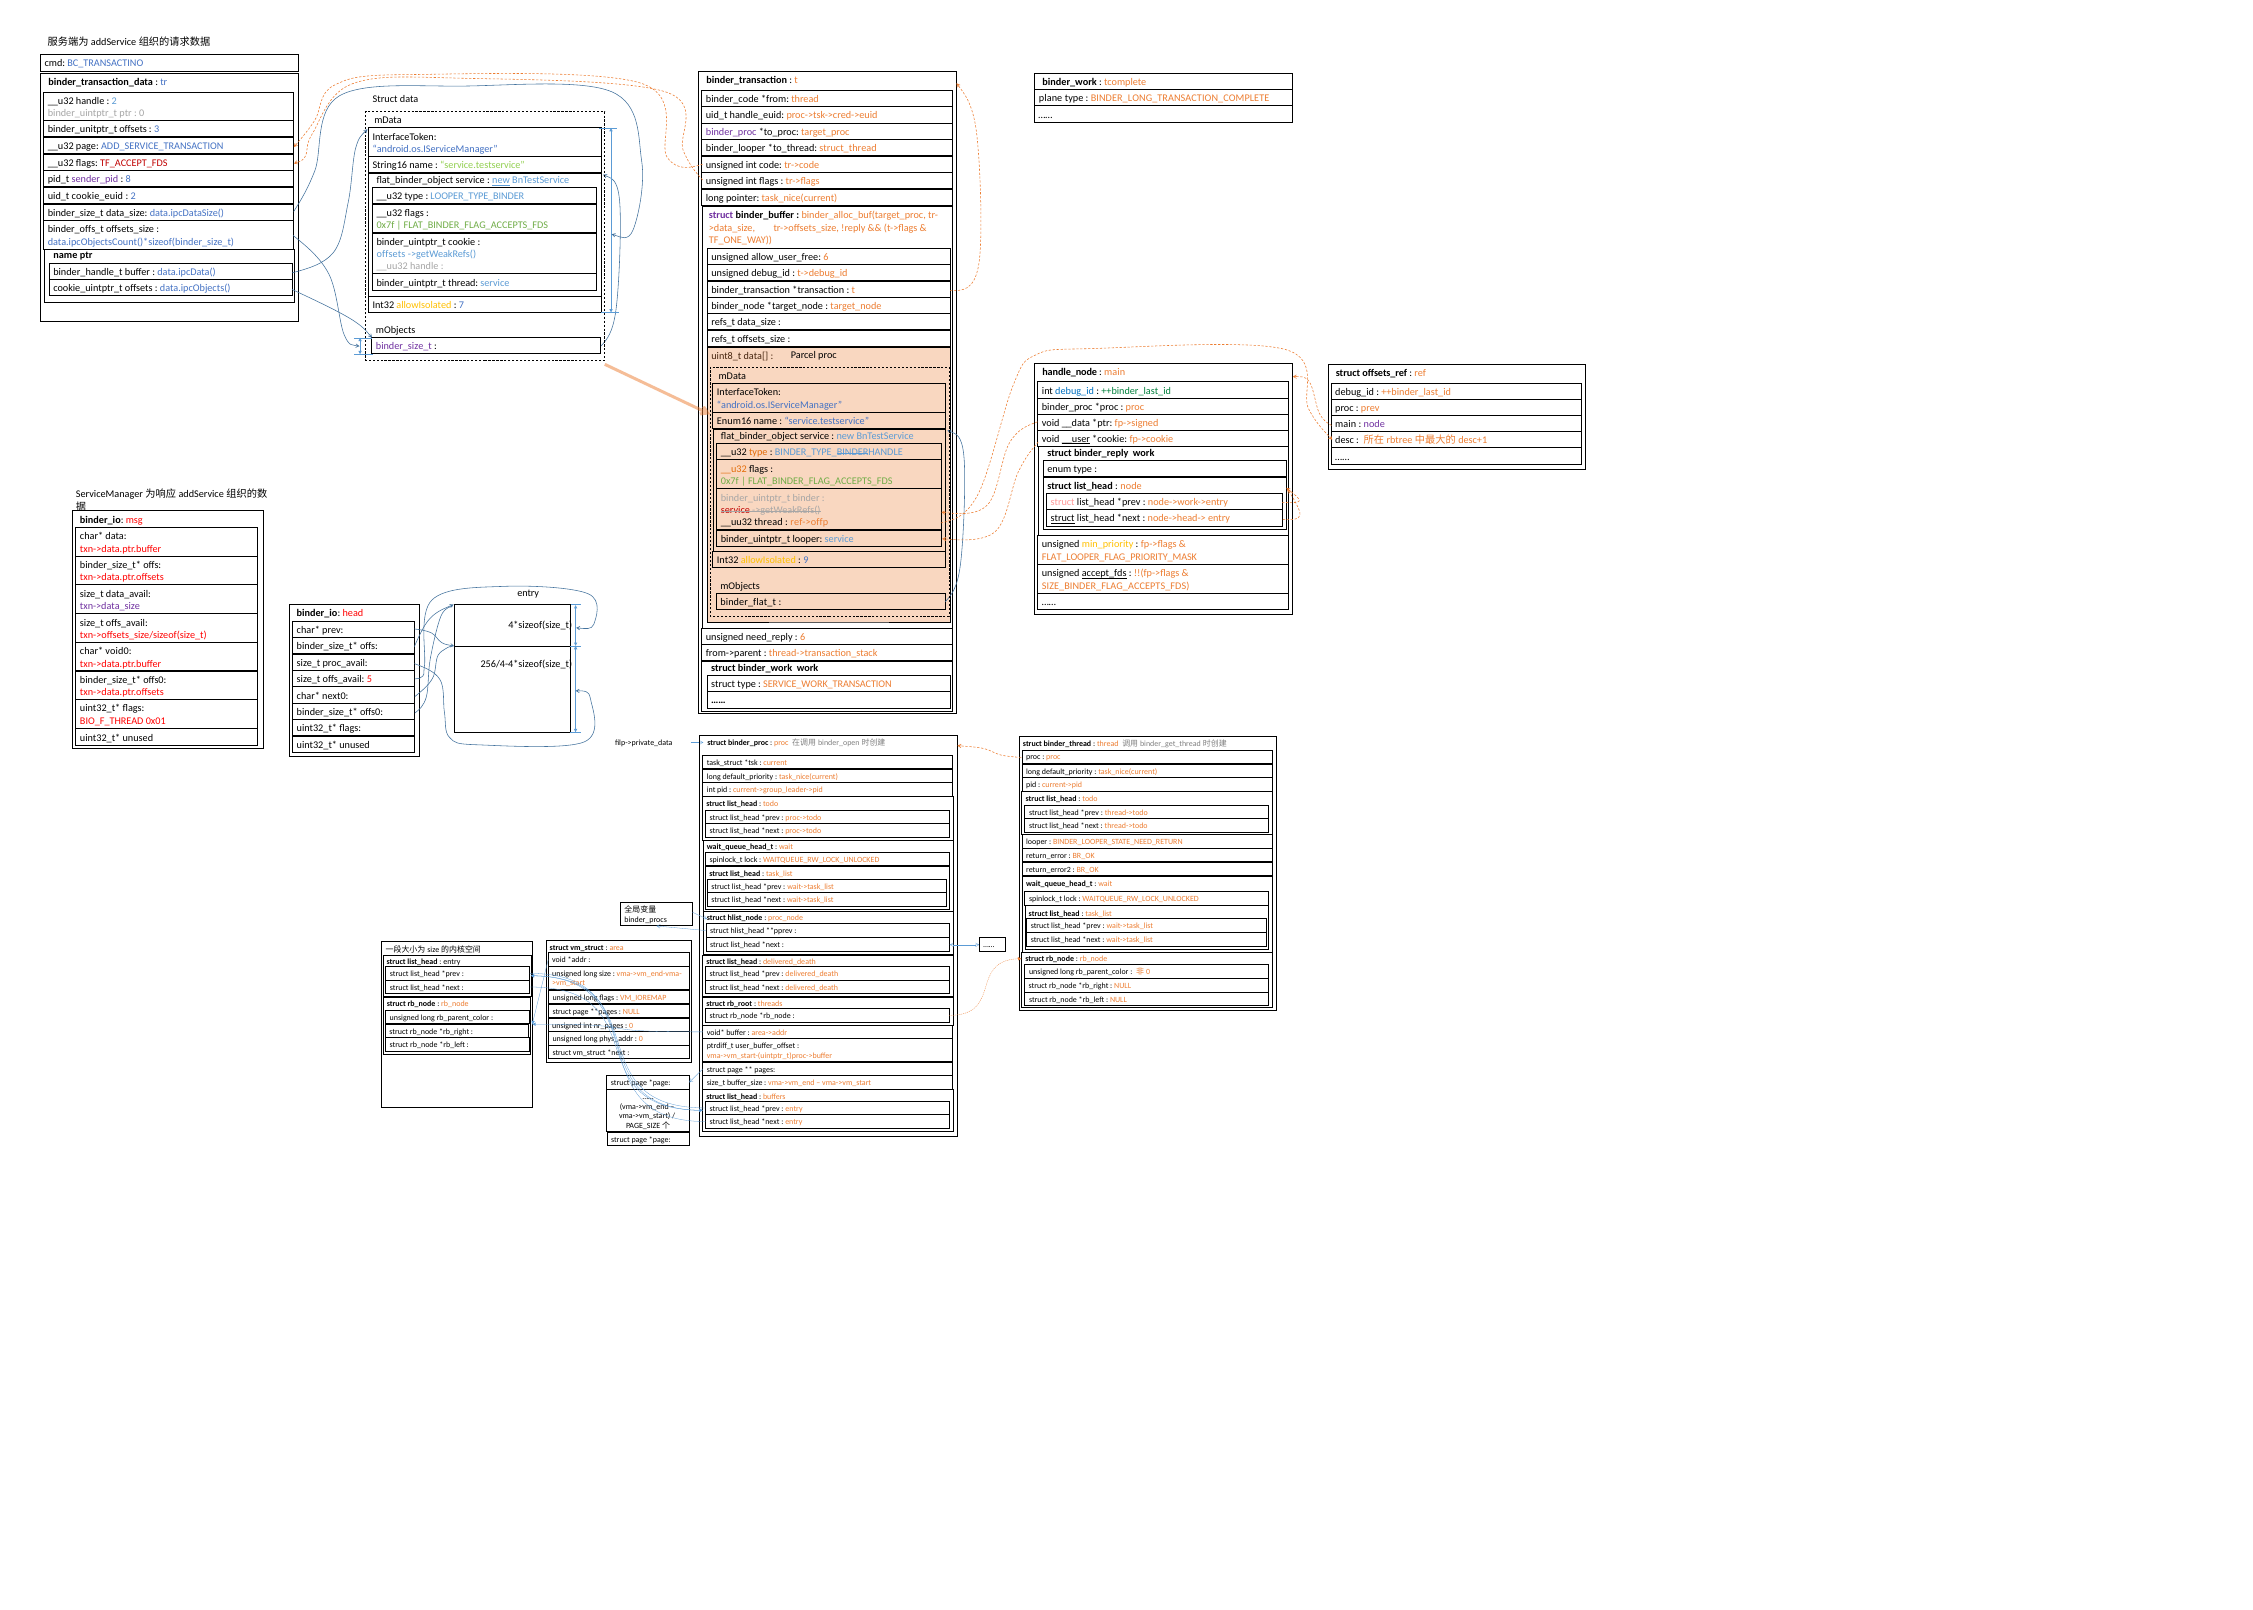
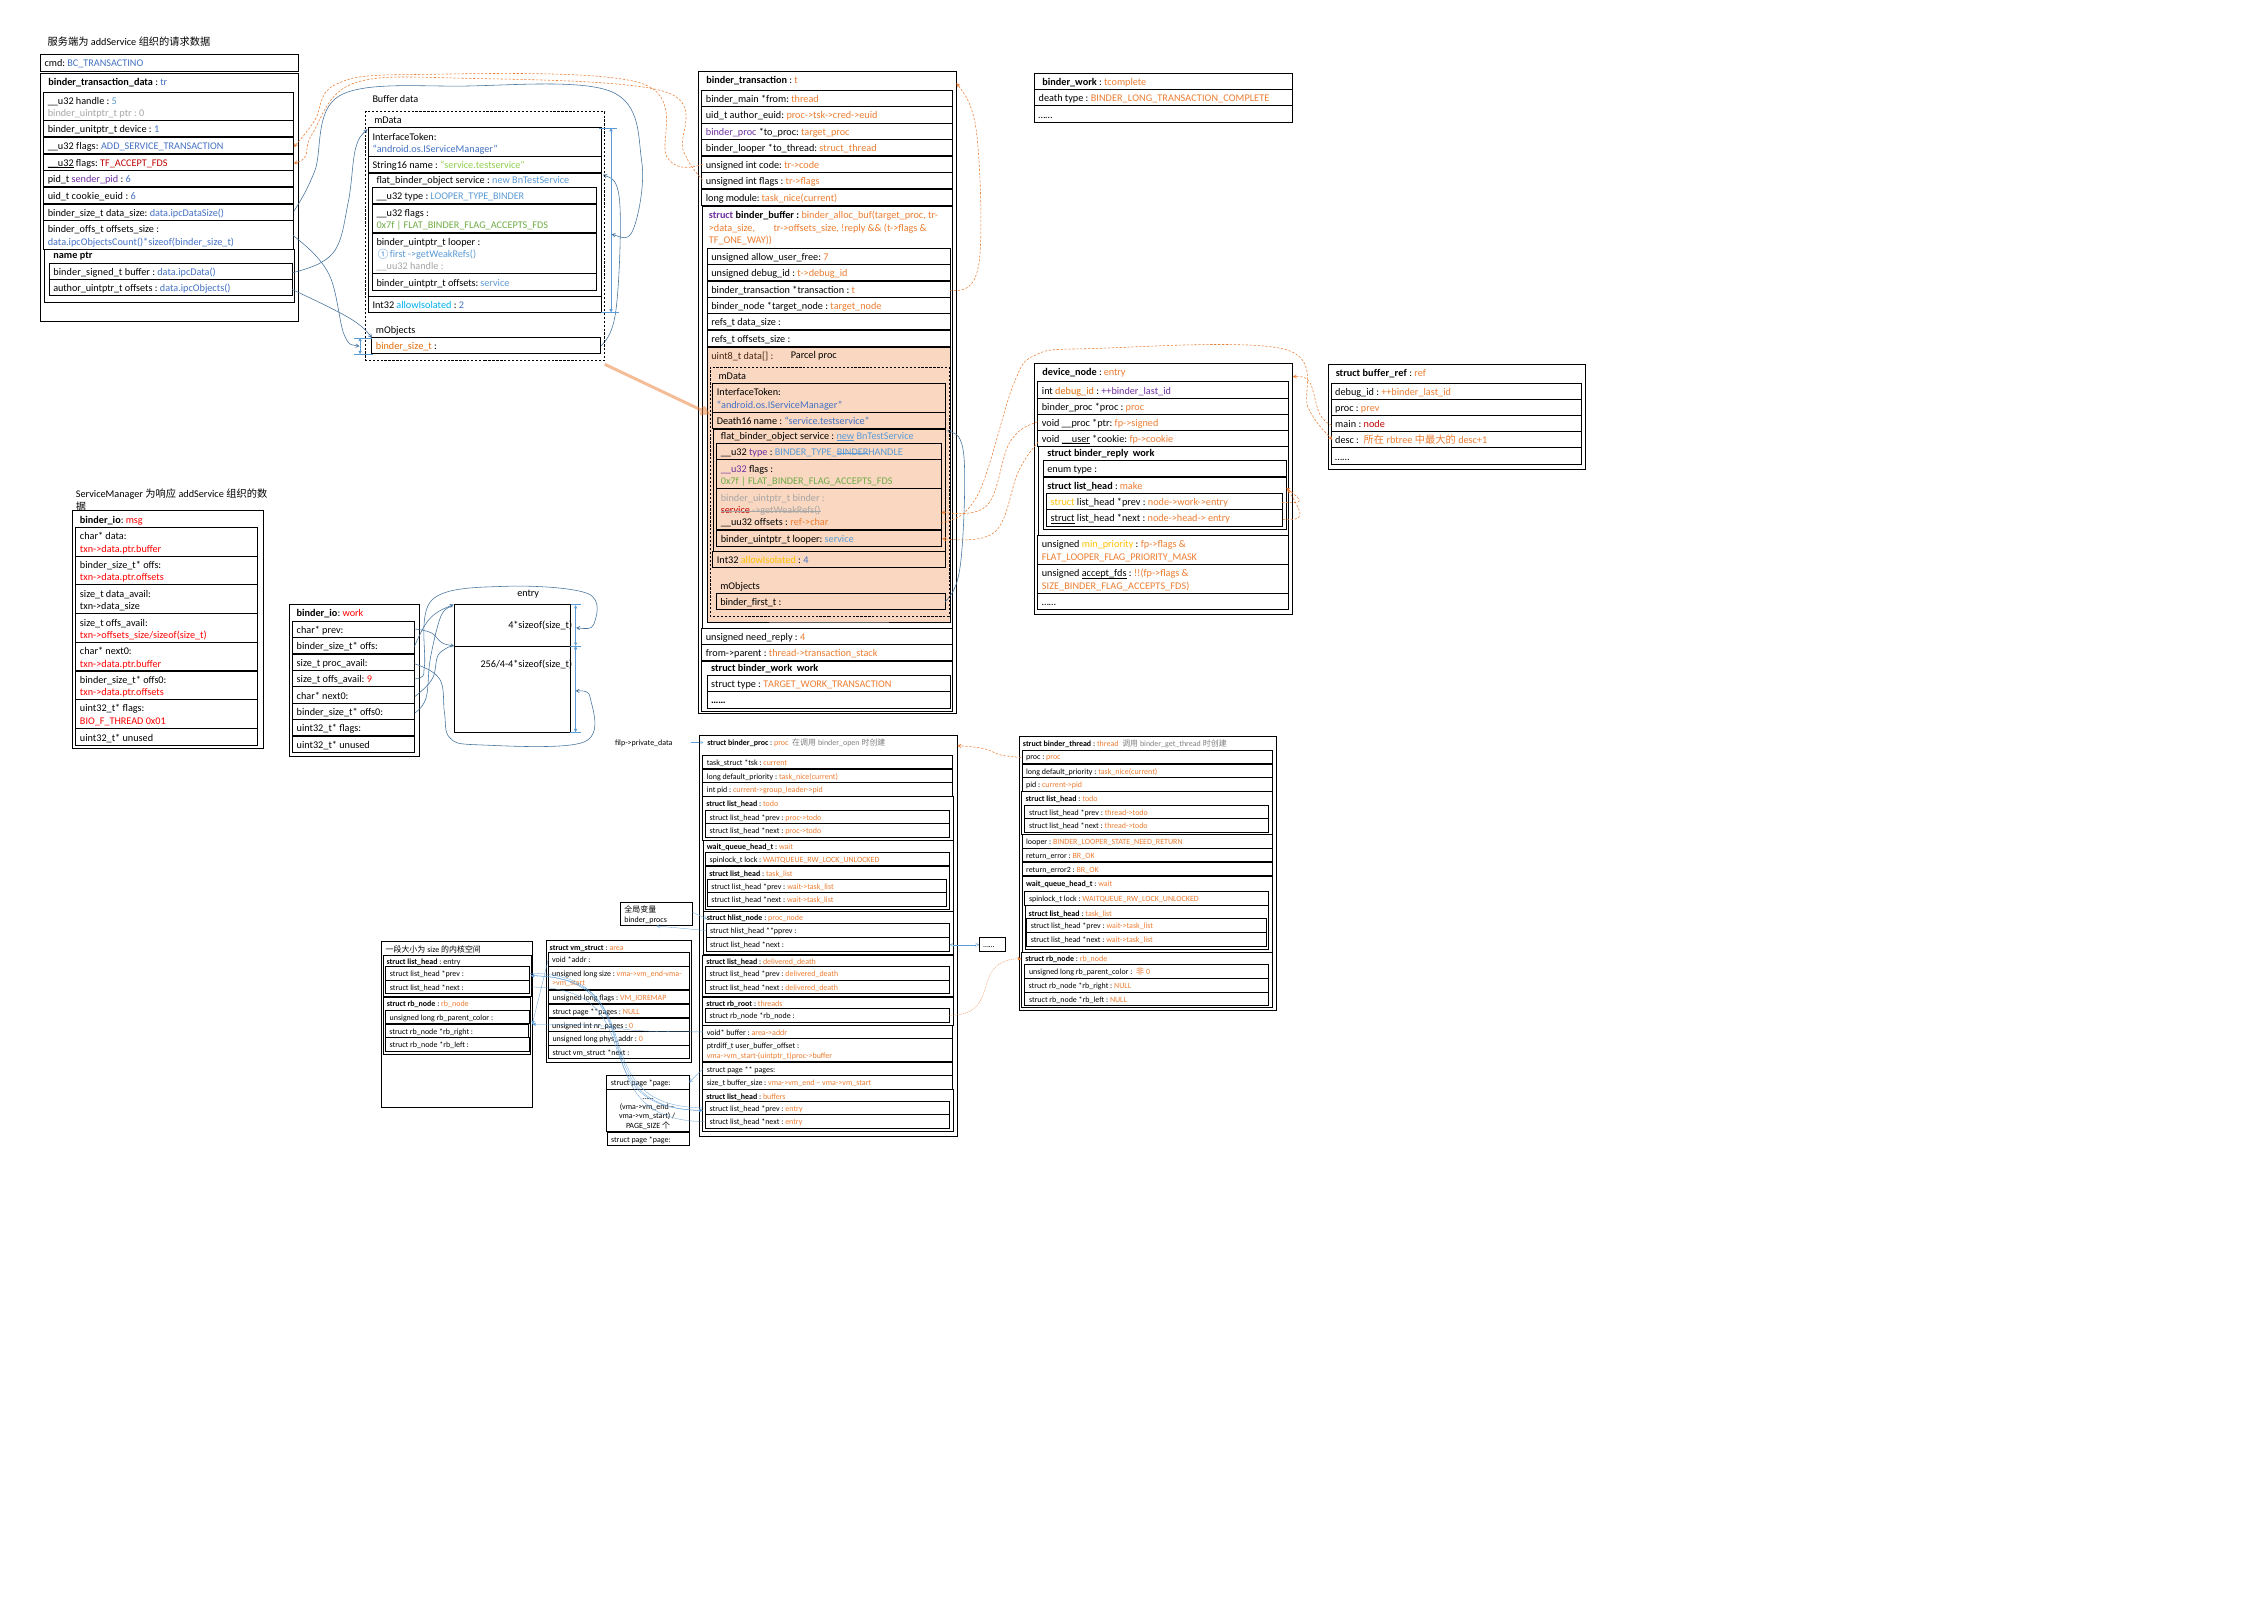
plane: plane -> death (1051, 98)
binder_code: binder_code -> binder_main (732, 99)
Struct: Struct -> Buffer (385, 99)
2: 2 -> 5 (114, 101)
handle_euid: handle_euid -> author_euid (757, 116)
binder_unitptr_t offsets: offsets -> device (133, 129)
3: 3 -> 1 (157, 129)
page: page -> flags (87, 146)
__u32 underline: none -> present (61, 163)
8: 8 -> 6 (128, 179)
new underline: present -> none (501, 180)
2: 2 -> 6 (133, 196)
pointer: pointer -> module (743, 198)
cookie: cookie -> looper (462, 242)
offsets: offsets -> ①first (391, 254)
allow_user_free 6: 6 -> 7 (826, 257)
binder_handle_t: binder_handle_t -> binder_signed_t (88, 272)
binder_uintptr_t thread: thread -> offsets (463, 283)
cookie_uintptr_t: cookie_uintptr_t -> author_uintptr_t (88, 288)
allowIsolated colour: yellow -> light blue (424, 305)
7: 7 -> 2 (462, 305)
binder_size_t colour: purple -> orange (404, 346)
handle_node: handle_node -> device_node (1070, 372)
main: main -> entry (1115, 372)
offsets_ref: offsets_ref -> buffer_ref (1385, 373)
debug_id colour: blue -> orange (1075, 391)
++binder_last_id colour: green -> purple (1136, 391)
Enum16: Enum16 -> Death16 (734, 421)
__data: __data -> __proc (1076, 423)
node colour: purple -> red (1374, 424)
new underline: none -> present (845, 436)
type colour: orange -> purple (758, 452)
__u32 colour: orange -> purple (734, 468)
node: node -> make (1131, 486)
struct colour: pink -> yellow (1063, 502)
__uu32 thread: thread -> offsets (769, 522)
ref->offp: ref->offp -> ref->char (809, 522)
9: 9 -> 4 (806, 560)
binder_flat_t: binder_flat_t -> binder_first_t (748, 602)
txn->data_size colour: purple -> black (110, 606)
binder_io head: head -> work (353, 613)
6: 6 -> 4 (803, 637)
void0: void0 -> next0 (119, 651)
5: 5 -> 9 (369, 679)
SERVICE_WORK_TRANSACTION: SERVICE_WORK_TRANSACTION -> TARGET_WORK_TRANSACTION (827, 684)
